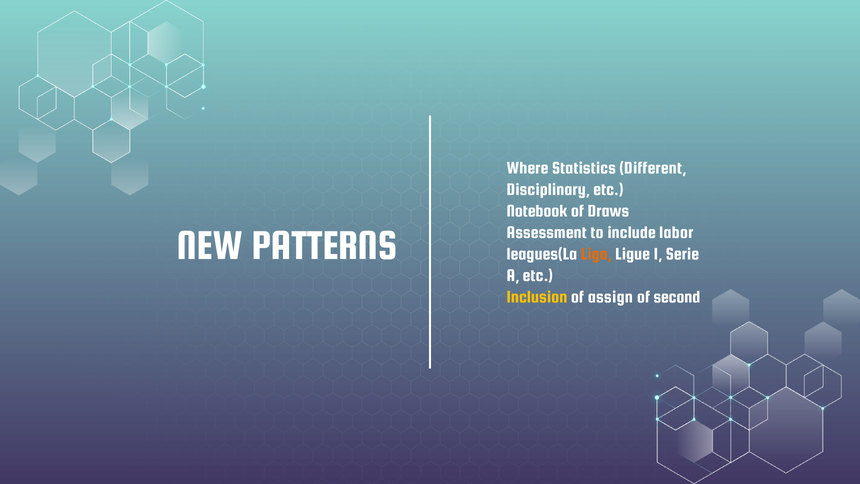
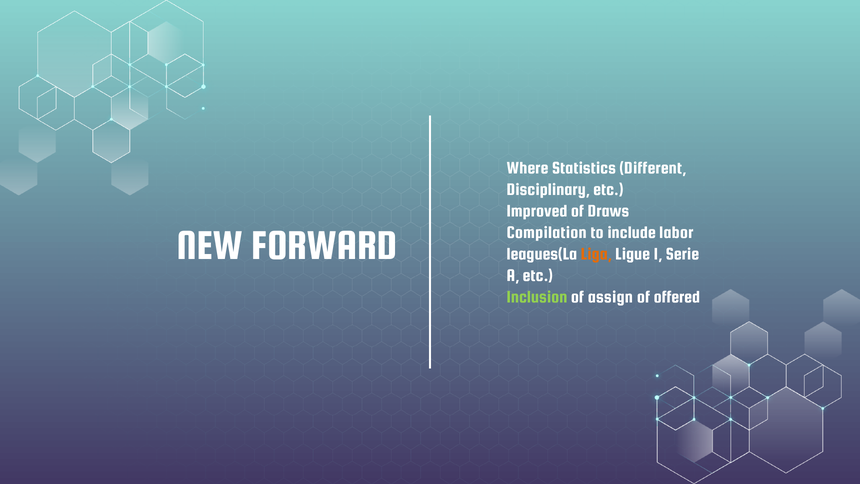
Notebook: Notebook -> Improved (537, 211)
Assessment: Assessment -> Compilation (547, 232)
PATTERNS: PATTERNS -> FORWARD (325, 245)
Inclusion colour: yellow -> light green (537, 297)
second: second -> offered (677, 297)
